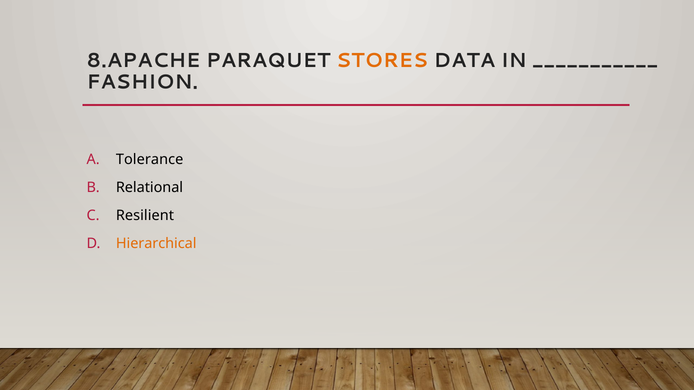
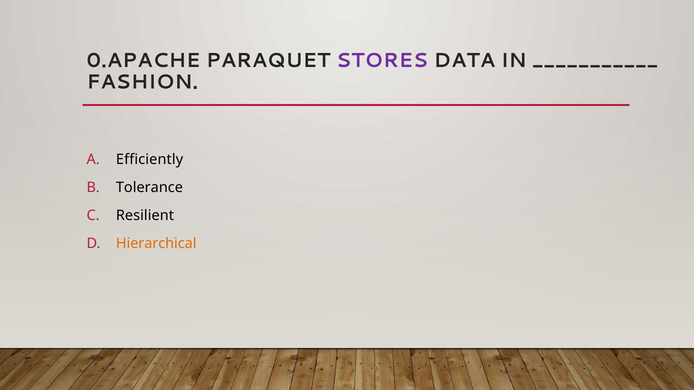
8.APACHE: 8.APACHE -> 0.APACHE (143, 60)
STORES colour: orange -> purple (382, 60)
Tolerance: Tolerance -> Efficiently (150, 160)
Relational: Relational -> Tolerance (149, 188)
